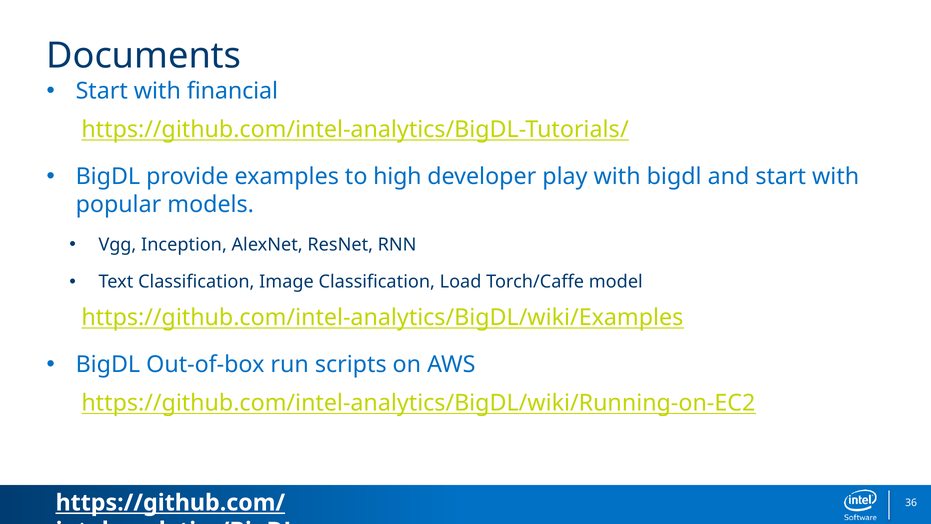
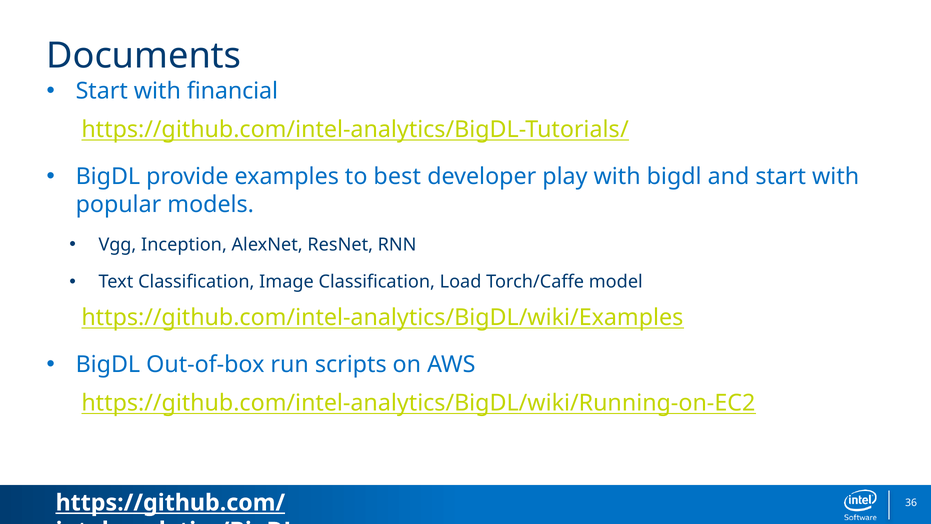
high: high -> best (397, 177)
